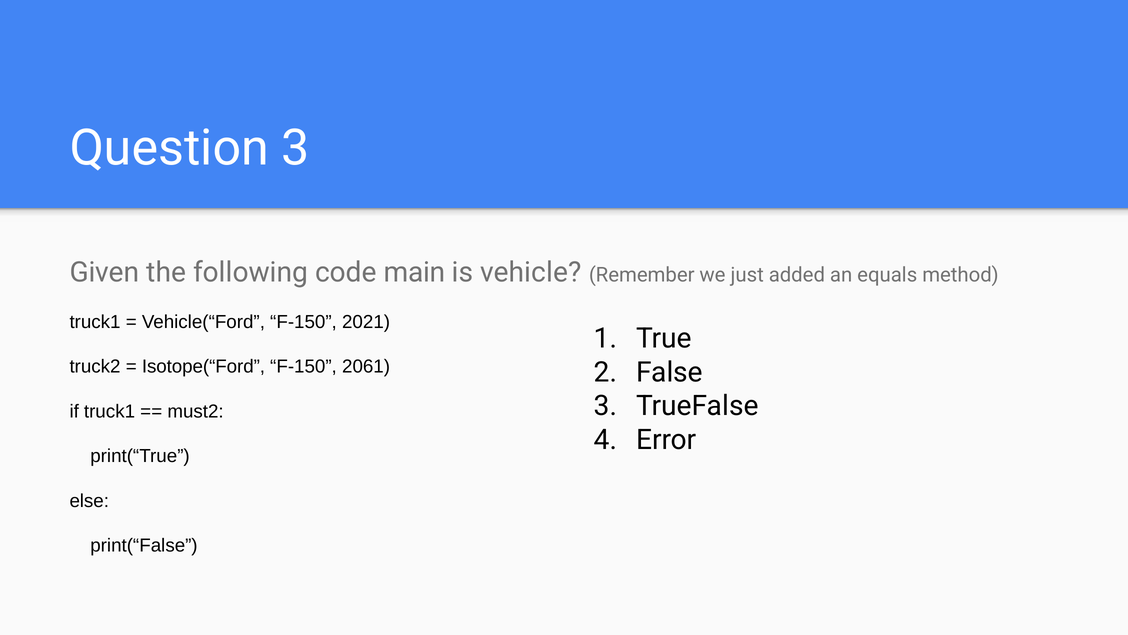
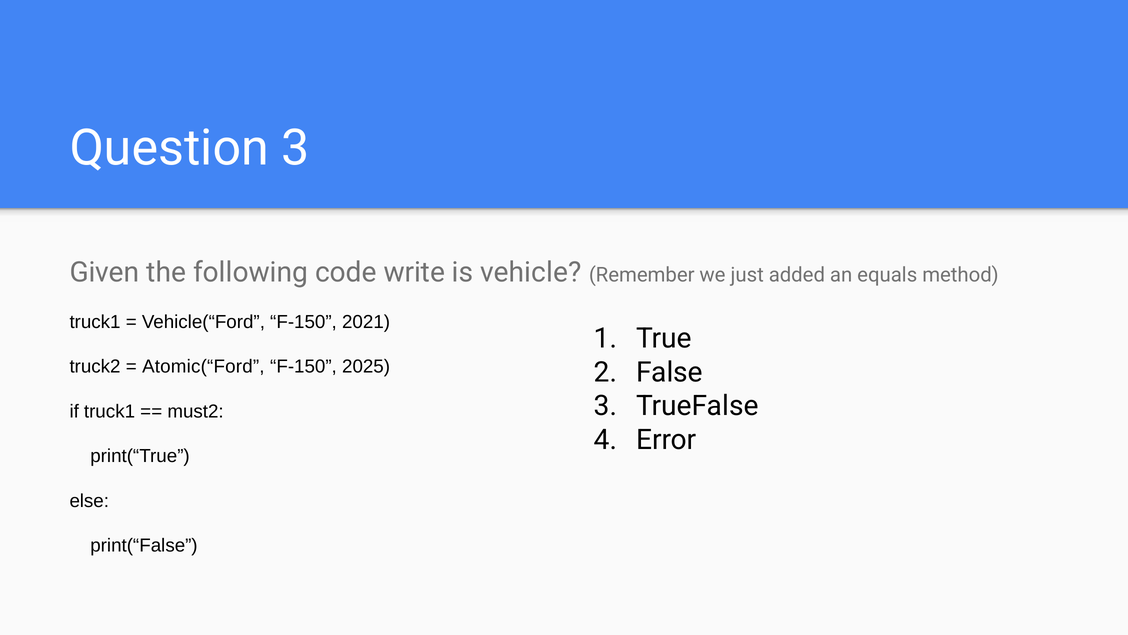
main: main -> write (414, 272)
Isotope(“Ford: Isotope(“Ford -> Atomic(“Ford (203, 366)
2061: 2061 -> 2025 (366, 366)
